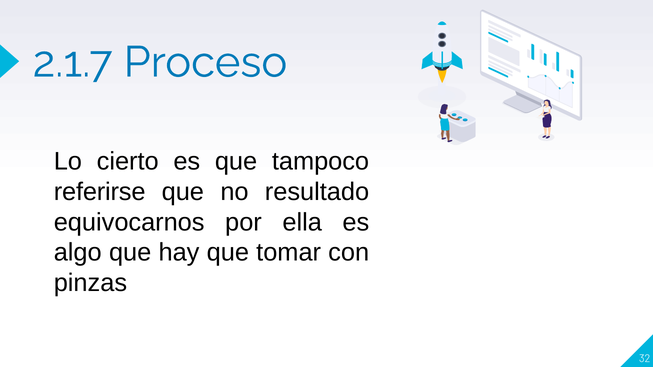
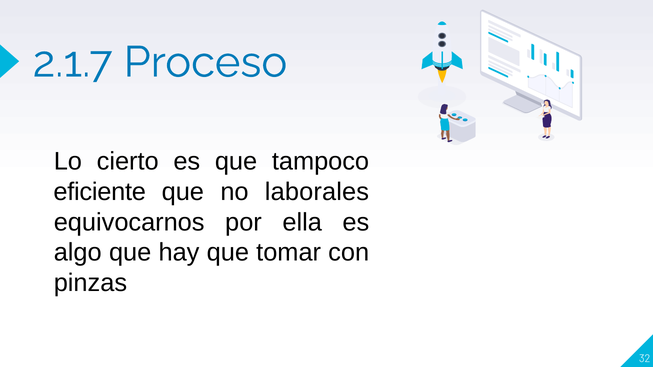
referirse: referirse -> eficiente (100, 192)
resultado: resultado -> laborales (317, 192)
